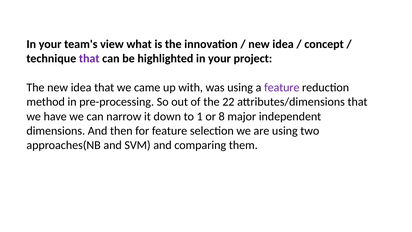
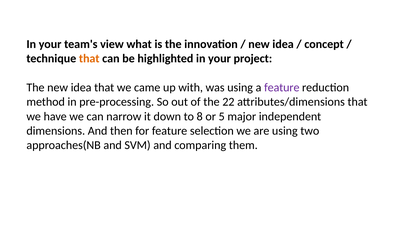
that colour: purple -> orange (89, 59)
1: 1 -> 8 (200, 116)
8: 8 -> 5 (222, 116)
